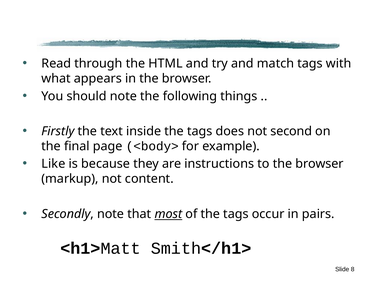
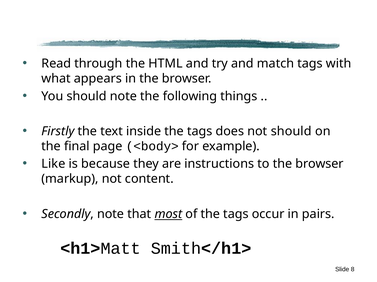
not second: second -> should (291, 132)
